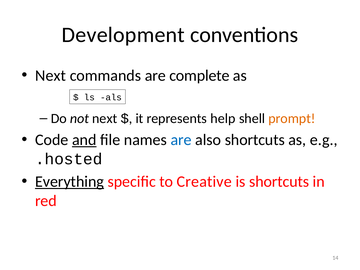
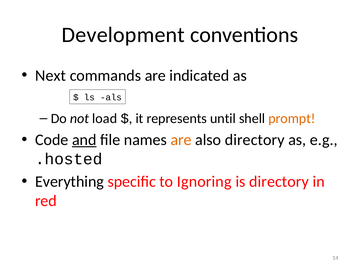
complete: complete -> indicated (199, 76)
not next: next -> load (105, 119)
help: help -> until (223, 119)
are colour: blue -> orange (181, 140)
also shortcuts: shortcuts -> directory (255, 140)
Everything underline: present -> none (70, 182)
Creative: Creative -> Ignoring (204, 182)
is shortcuts: shortcuts -> directory (279, 182)
